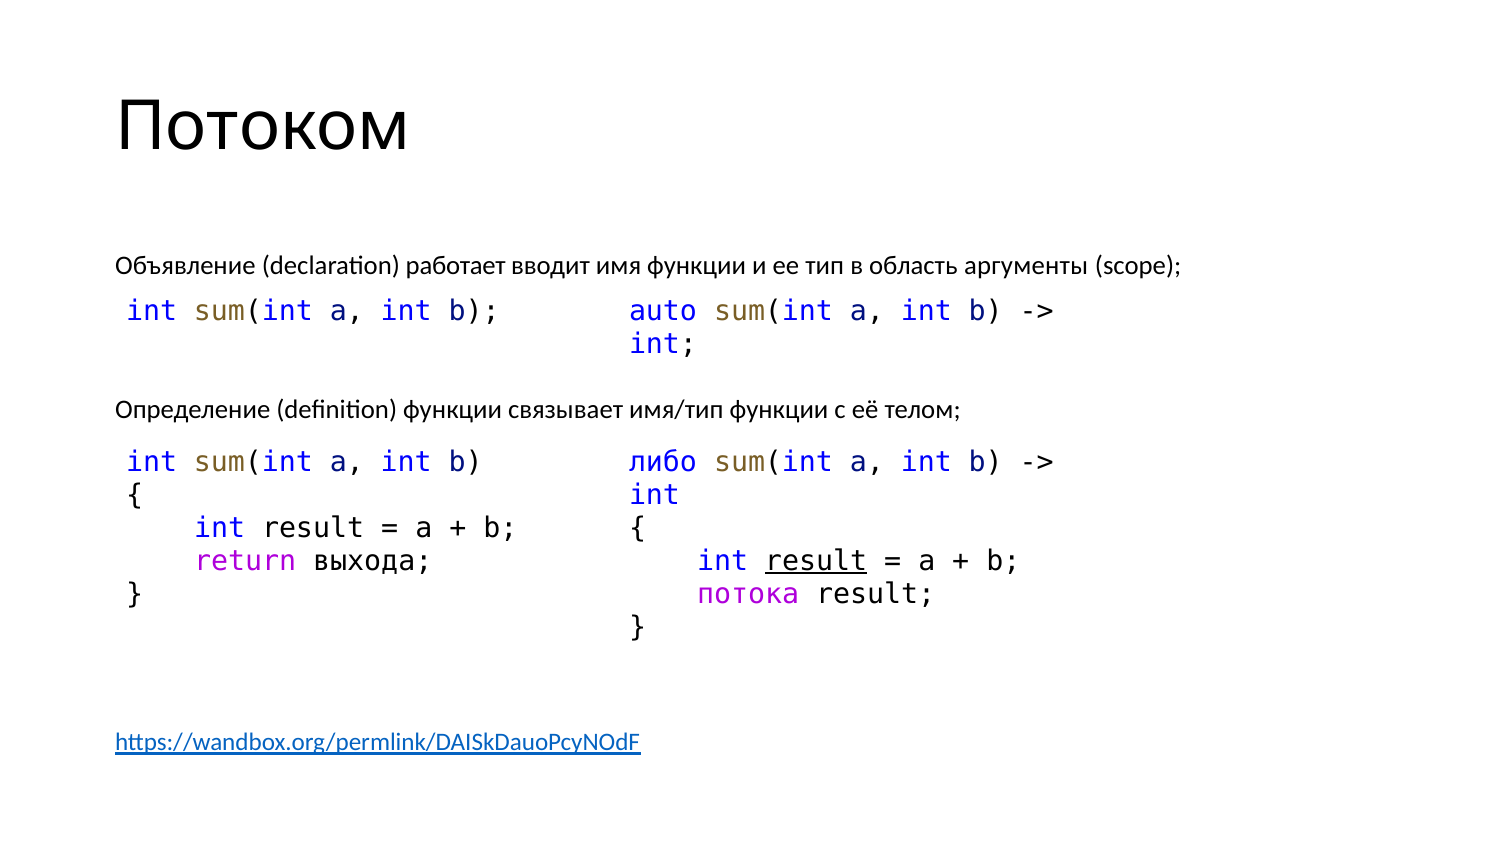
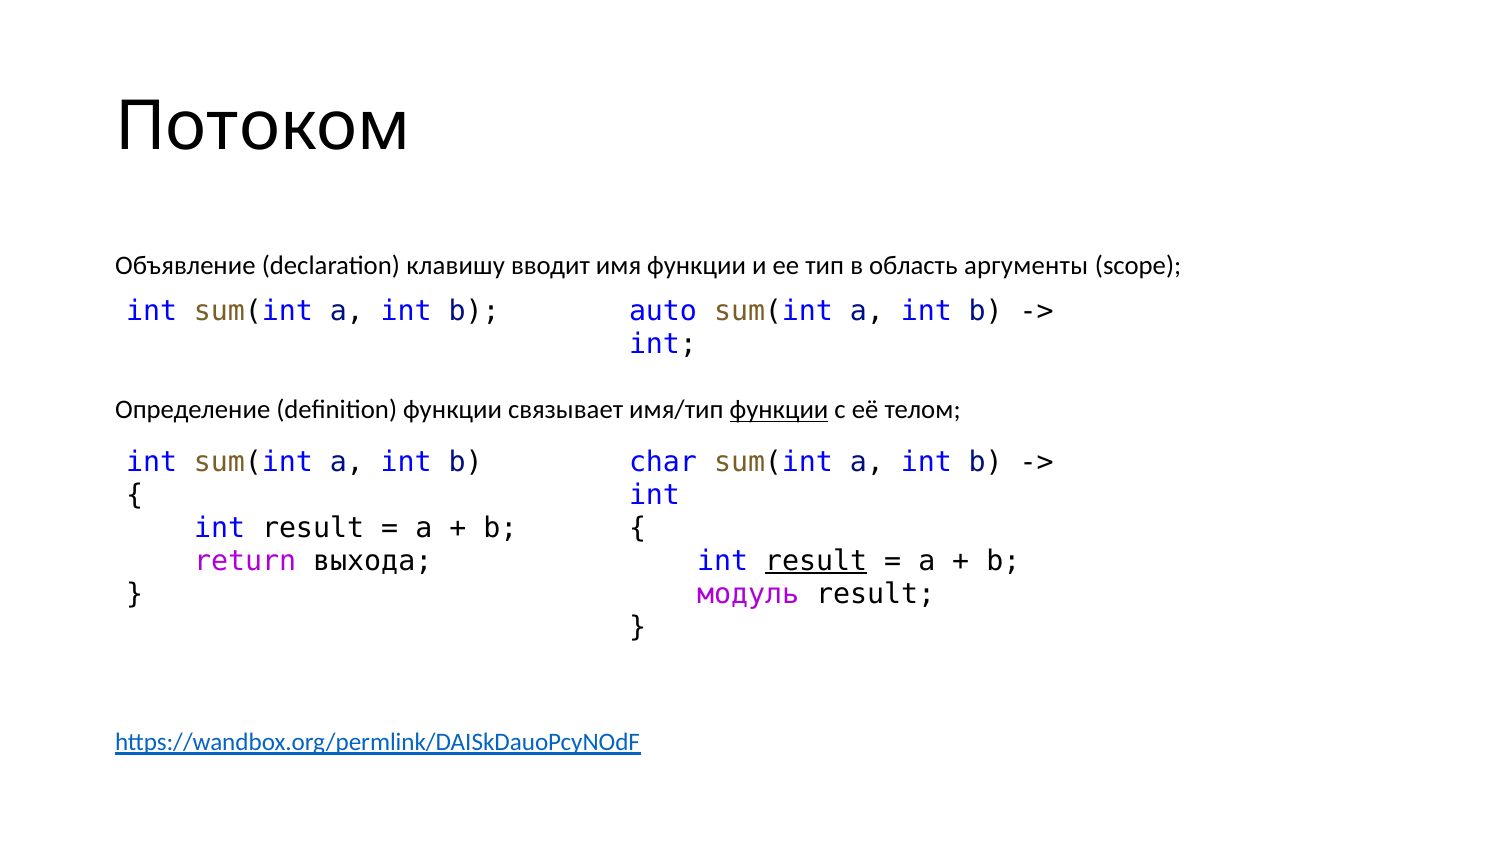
работает: работает -> клавишу (456, 266)
функции underline: none -> present (779, 410)
либо: либо -> char (663, 463)
потока: потока -> модуль (748, 594)
